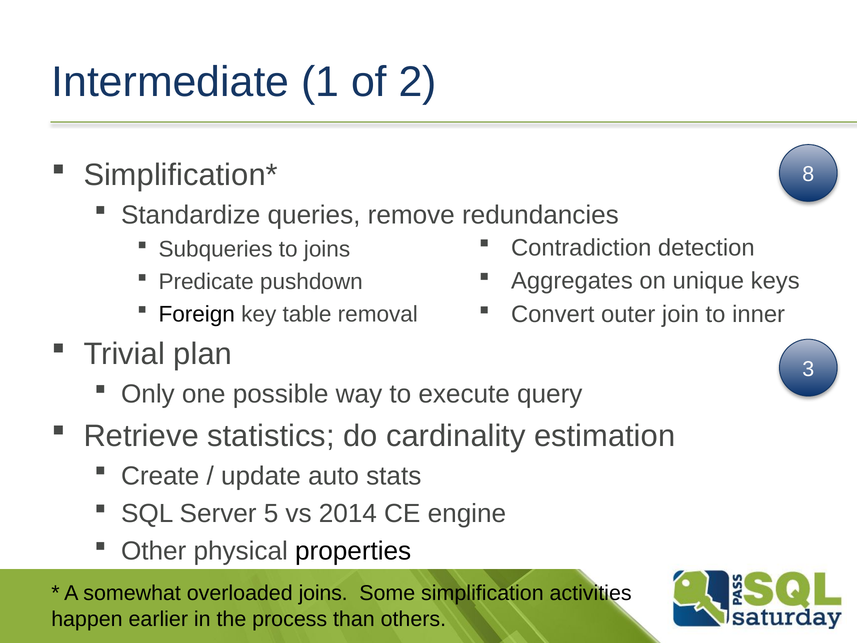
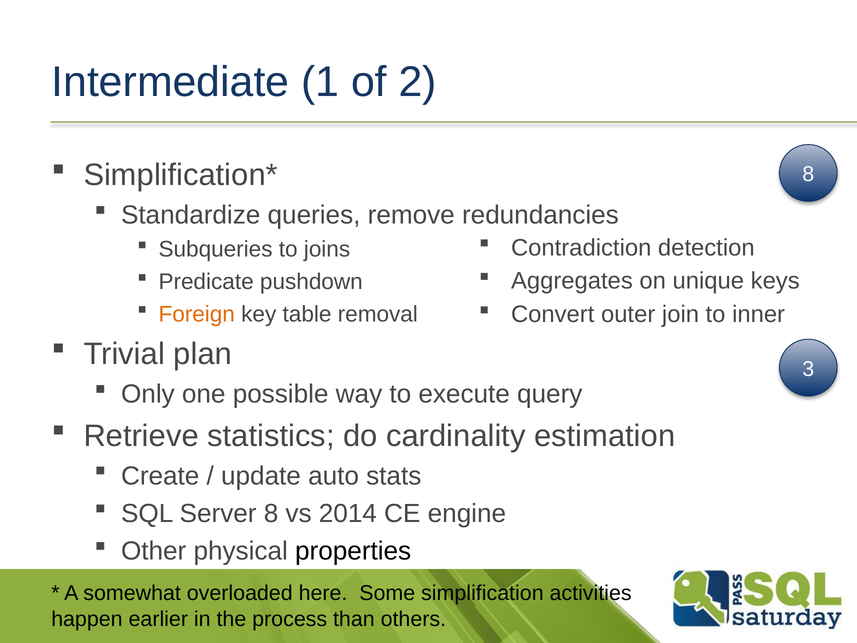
Foreign colour: black -> orange (197, 314)
Server 5: 5 -> 8 (271, 513)
overloaded joins: joins -> here (323, 593)
